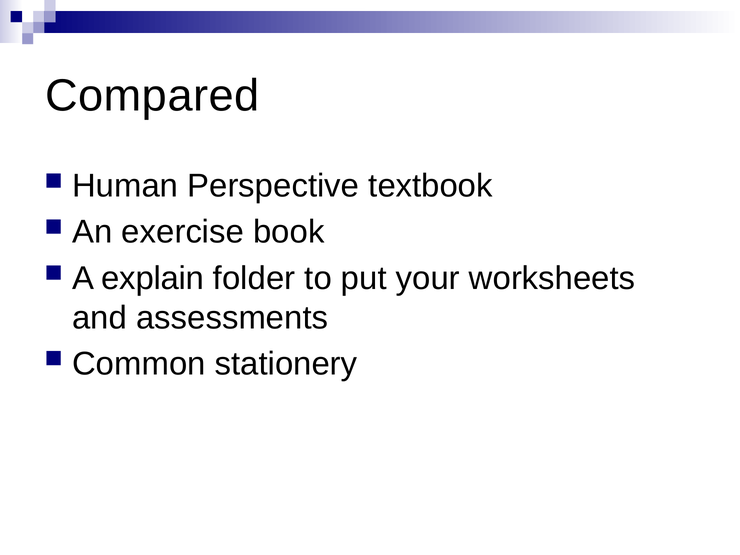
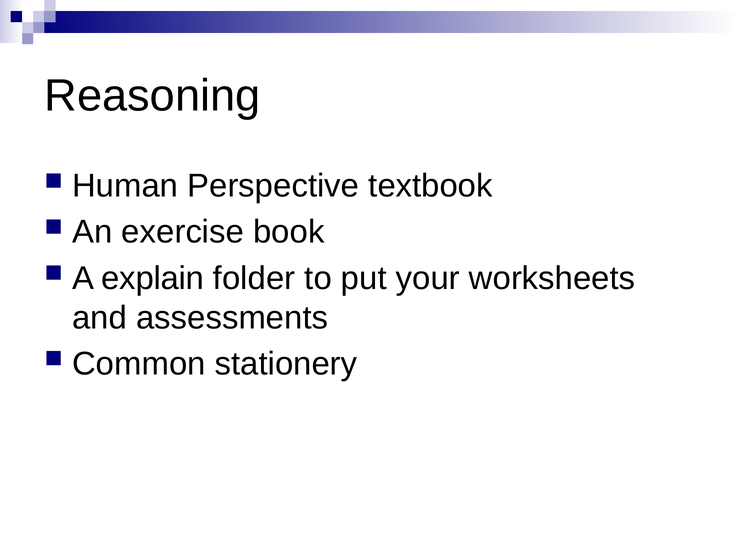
Compared: Compared -> Reasoning (152, 96)
